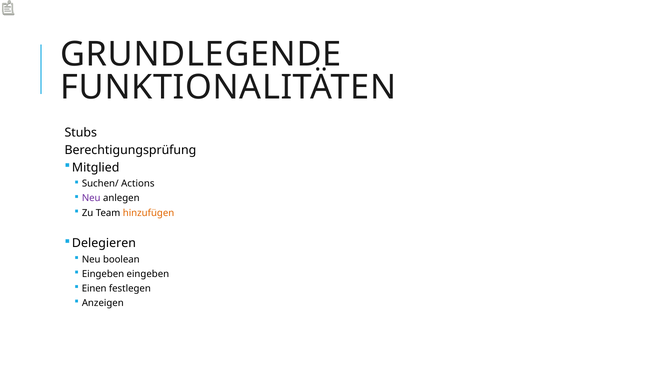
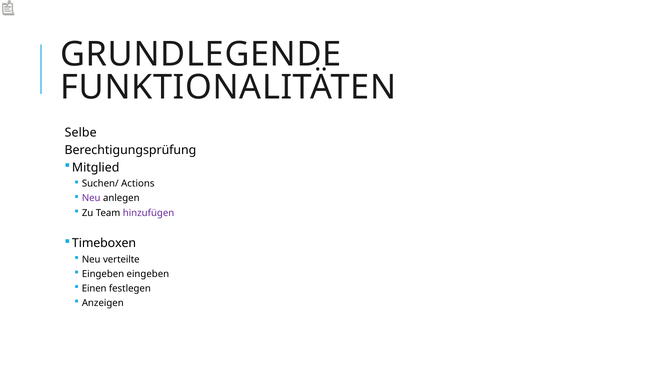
Stubs: Stubs -> Selbe (81, 133)
hinzufügen colour: orange -> purple (149, 213)
Delegieren: Delegieren -> Timeboxen (104, 243)
boolean: boolean -> verteilte (121, 259)
